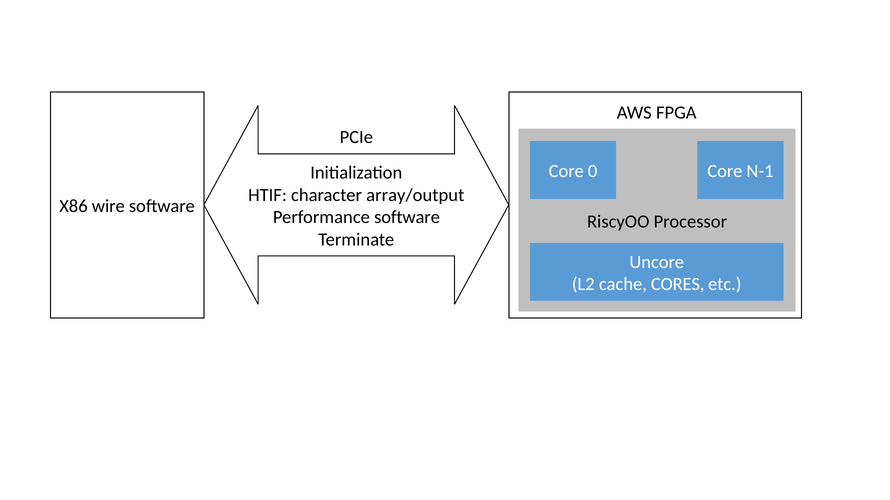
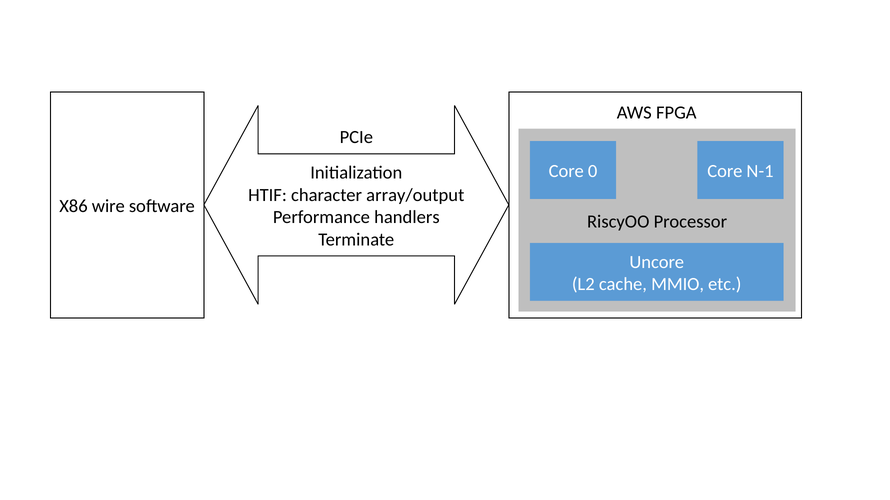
Performance software: software -> handlers (407, 218)
CORES: CORES -> MMIO (678, 285)
